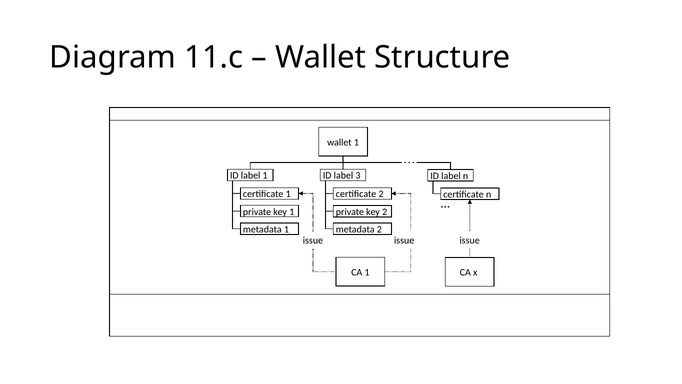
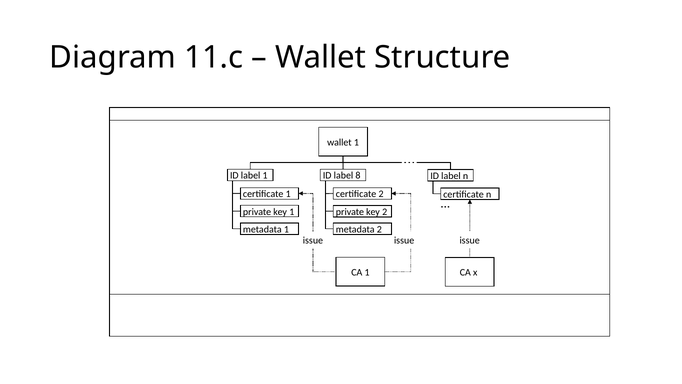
3: 3 -> 8 (358, 175)
